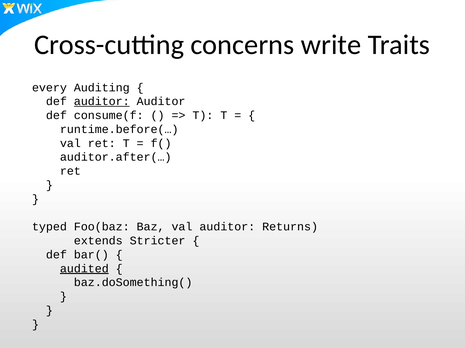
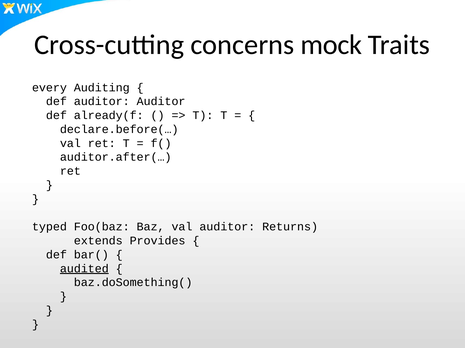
write: write -> mock (331, 45)
auditor underline: present -> none (102, 102)
consume(f: consume(f -> already(f (109, 116)
runtime.before(…: runtime.before(… -> declare.before(… (119, 130)
Stricter: Stricter -> Provides (158, 241)
